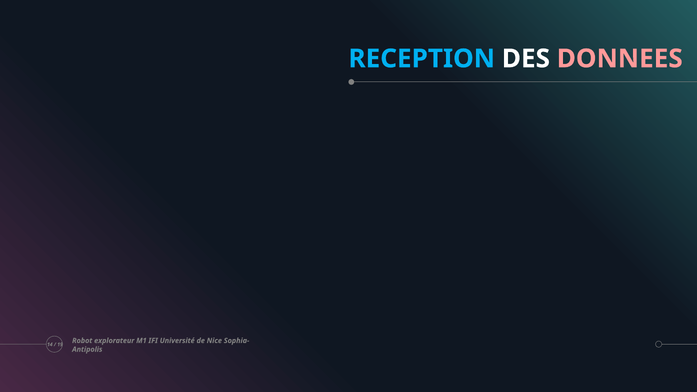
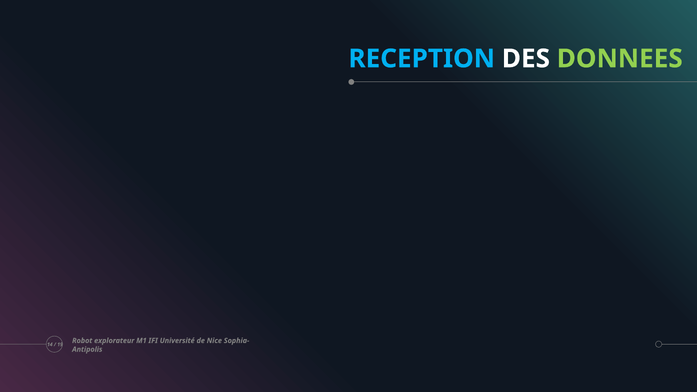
DONNEES colour: pink -> light green (620, 59)
